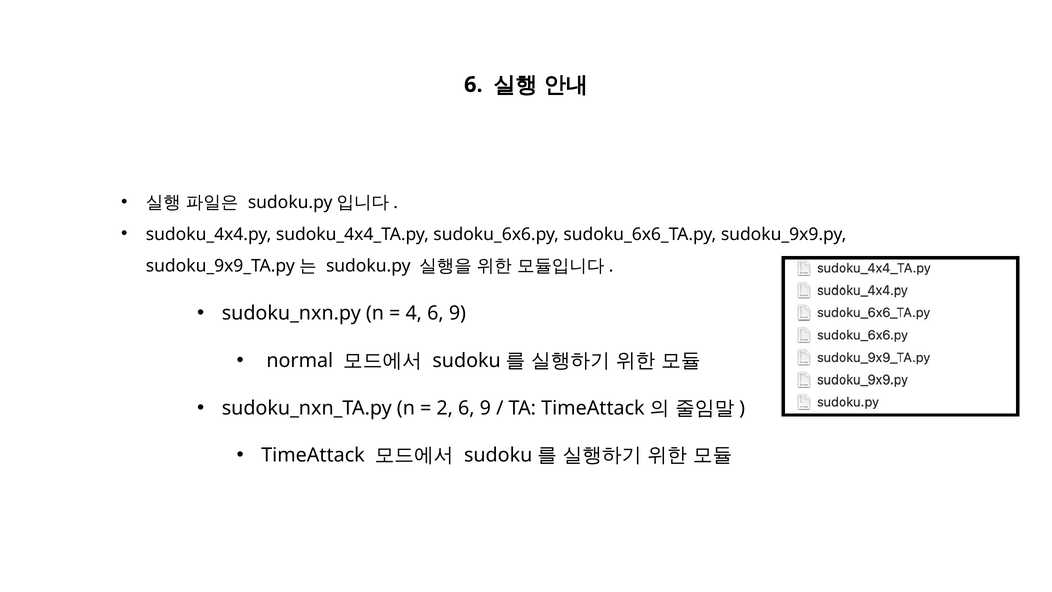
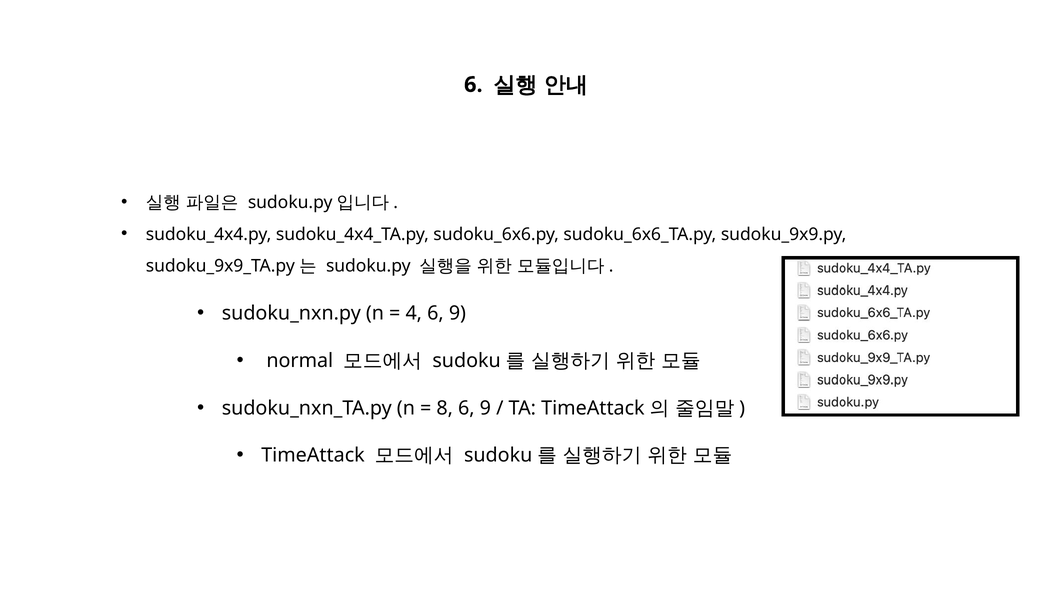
2: 2 -> 8 (445, 408)
